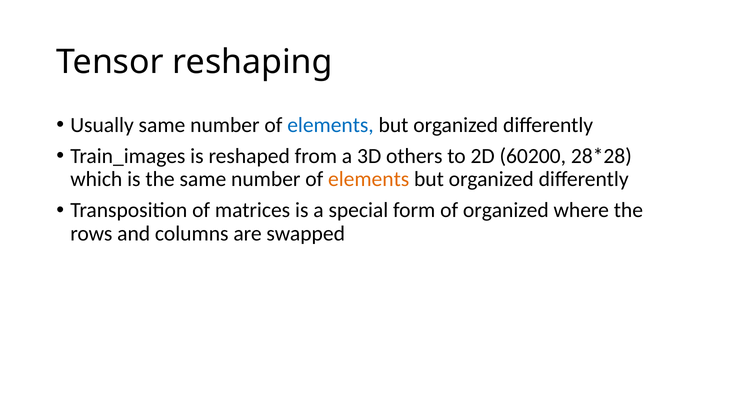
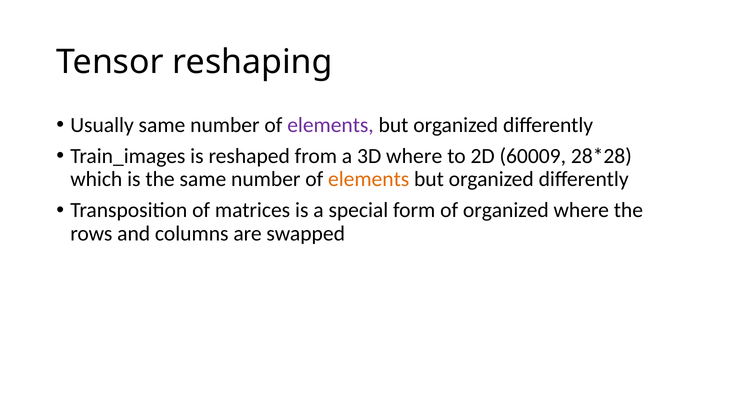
elements colour: blue -> purple (331, 125)
3D others: others -> where (414, 156)
60200: 60200 -> 60009 (533, 156)
